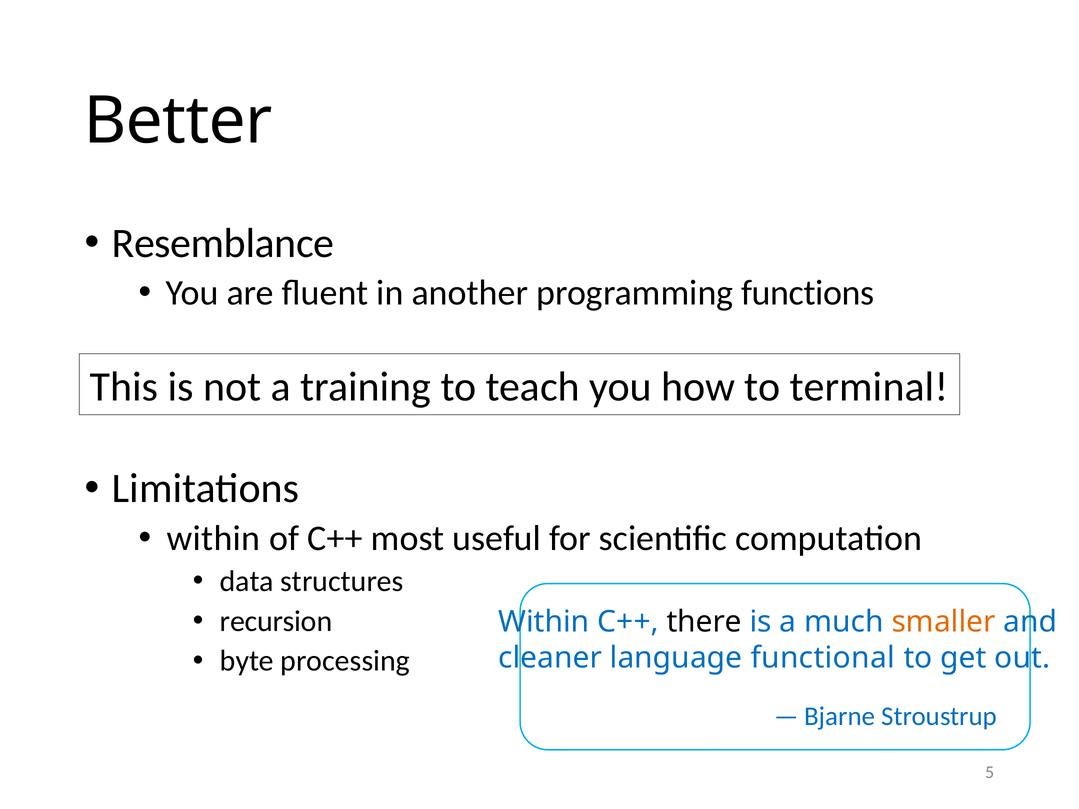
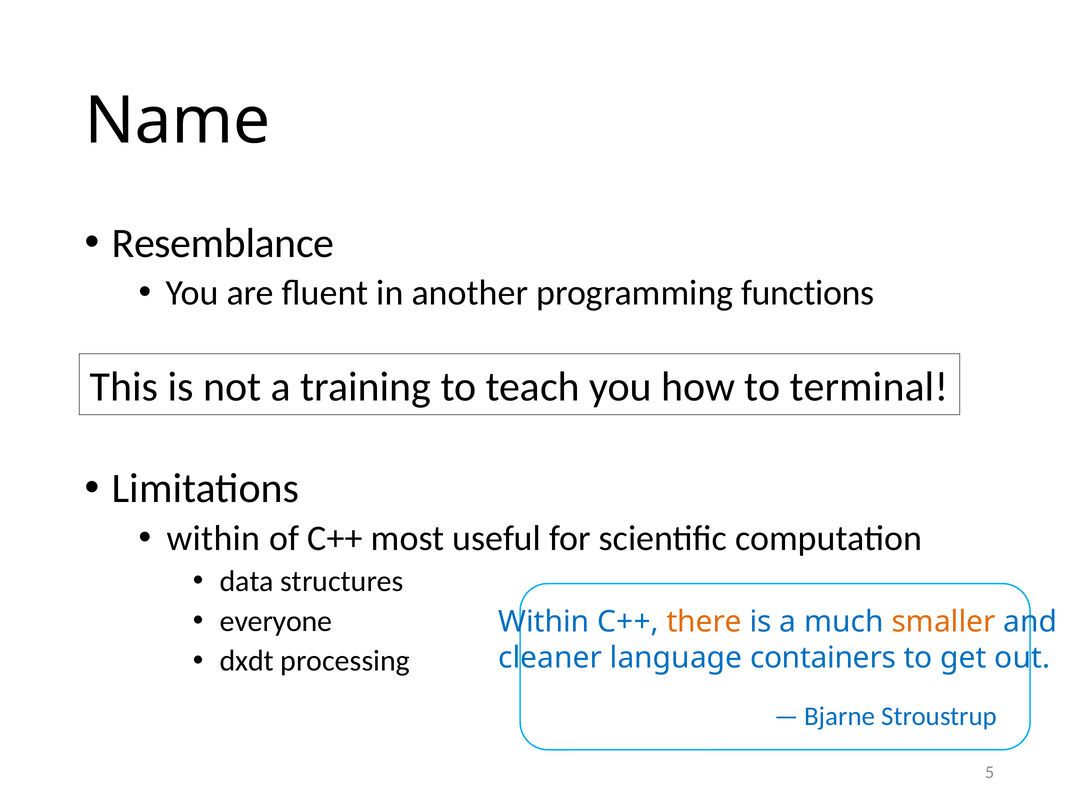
Better: Better -> Name (178, 121)
recursion: recursion -> everyone (276, 621)
there colour: black -> orange (704, 622)
byte: byte -> dxdt (247, 661)
functional: functional -> containers (823, 658)
